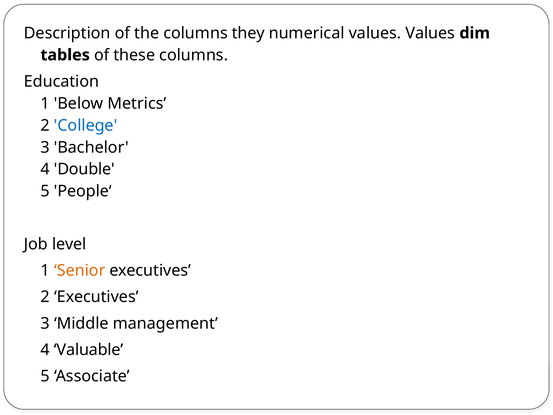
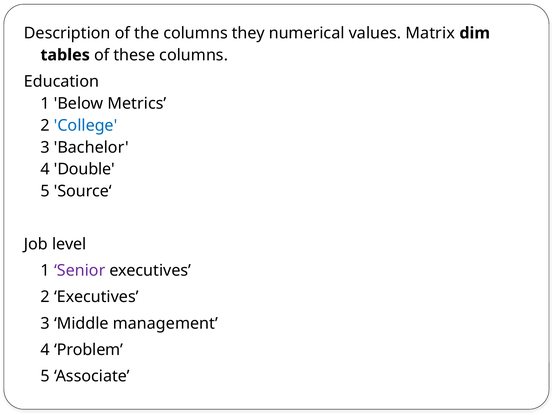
values Values: Values -> Matrix (430, 33)
People‘: People‘ -> Source‘ (83, 191)
Senior colour: orange -> purple (80, 270)
Valuable: Valuable -> Problem (89, 350)
